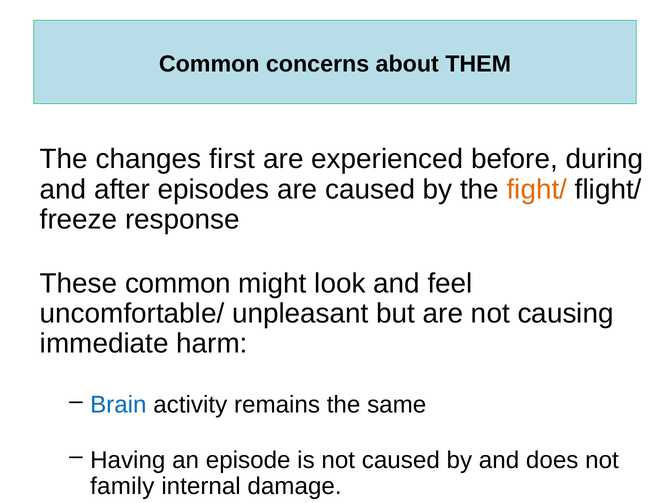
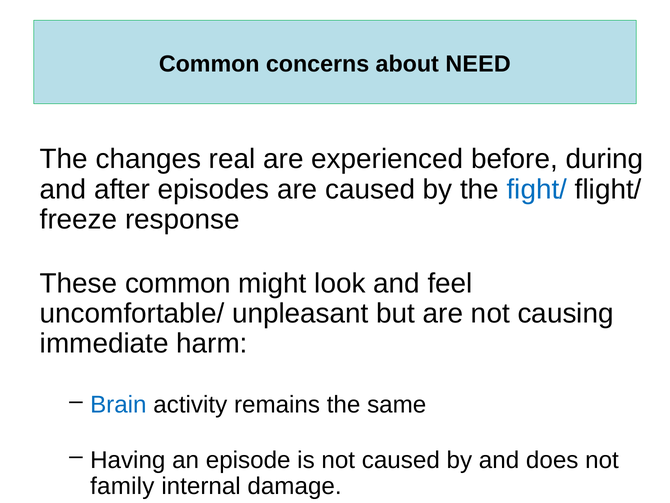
THEM: THEM -> NEED (478, 64)
first: first -> real (232, 159)
fight/ colour: orange -> blue (537, 189)
